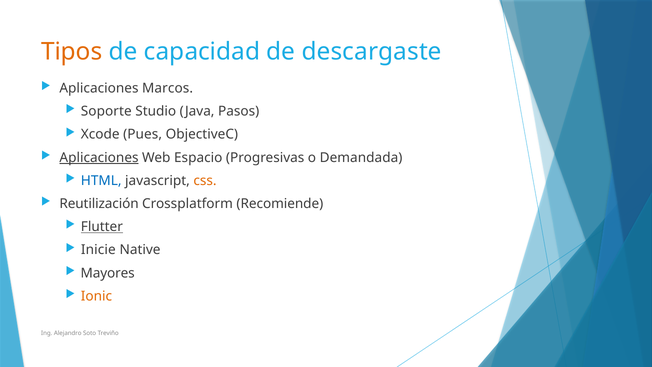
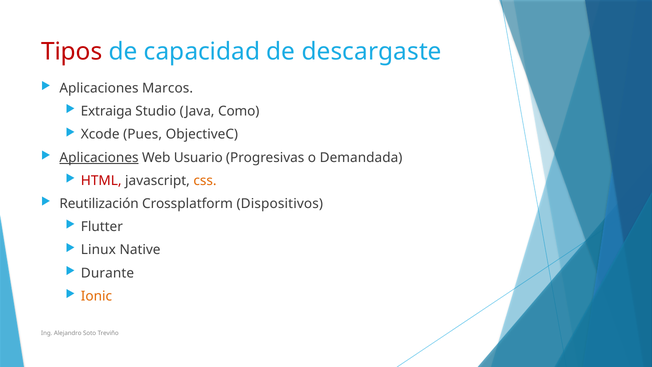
Tipos colour: orange -> red (72, 51)
Soporte: Soporte -> Extraiga (106, 111)
Pasos: Pasos -> Como (239, 111)
Espacio: Espacio -> Usuario (198, 157)
HTML colour: blue -> red (101, 181)
Recomiende: Recomiende -> Dispositivos (280, 204)
Flutter underline: present -> none (102, 227)
Inicie: Inicie -> Linux (98, 250)
Mayores: Mayores -> Durante (108, 273)
